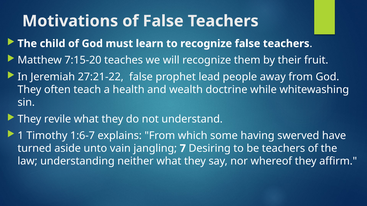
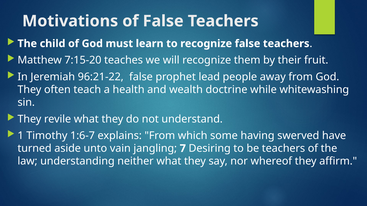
27:21-22: 27:21-22 -> 96:21-22 (101, 77)
